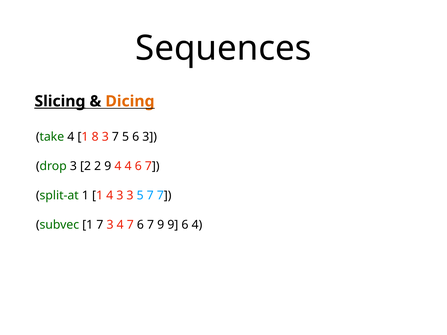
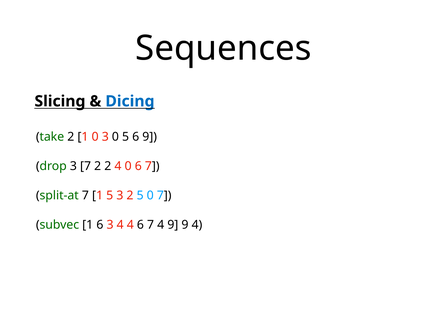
Slicing underline: present -> none (60, 101)
Dicing colour: orange -> blue (130, 101)
take 4: 4 -> 2 (71, 137)
1 8: 8 -> 0 (95, 137)
3 7: 7 -> 0 (115, 137)
6 3: 3 -> 9 (150, 137)
3 2: 2 -> 7 (86, 166)
2 9: 9 -> 2 (108, 166)
4 4: 4 -> 0 (128, 166)
split-at 1: 1 -> 7 (85, 196)
1 4: 4 -> 5 (110, 196)
3 3: 3 -> 2 (130, 196)
5 7: 7 -> 0 (150, 196)
1 7: 7 -> 6 (100, 225)
4 7: 7 -> 4 (130, 225)
7 9: 9 -> 4 (161, 225)
9 6: 6 -> 9 (185, 225)
